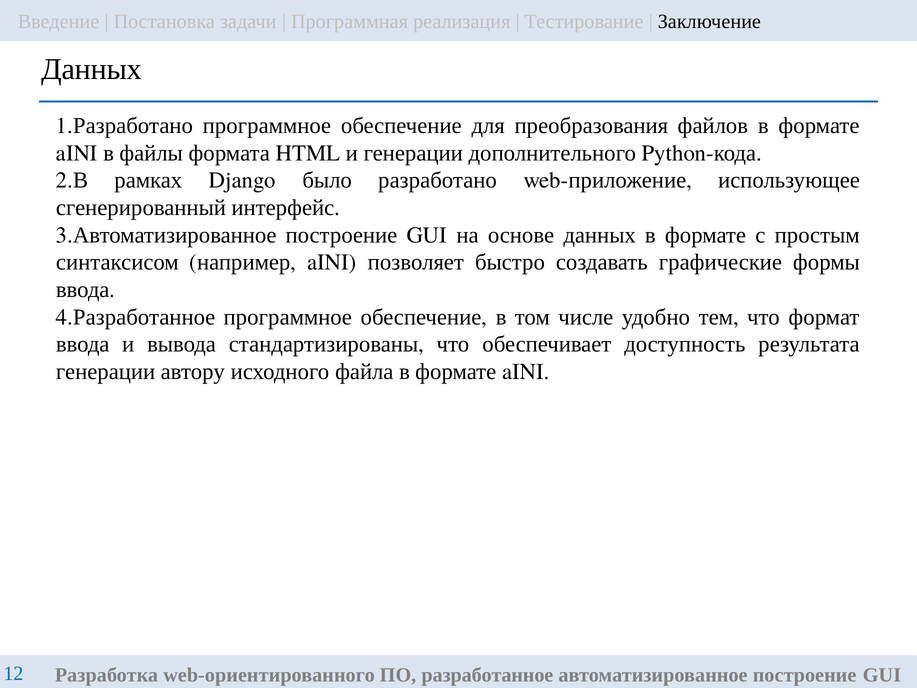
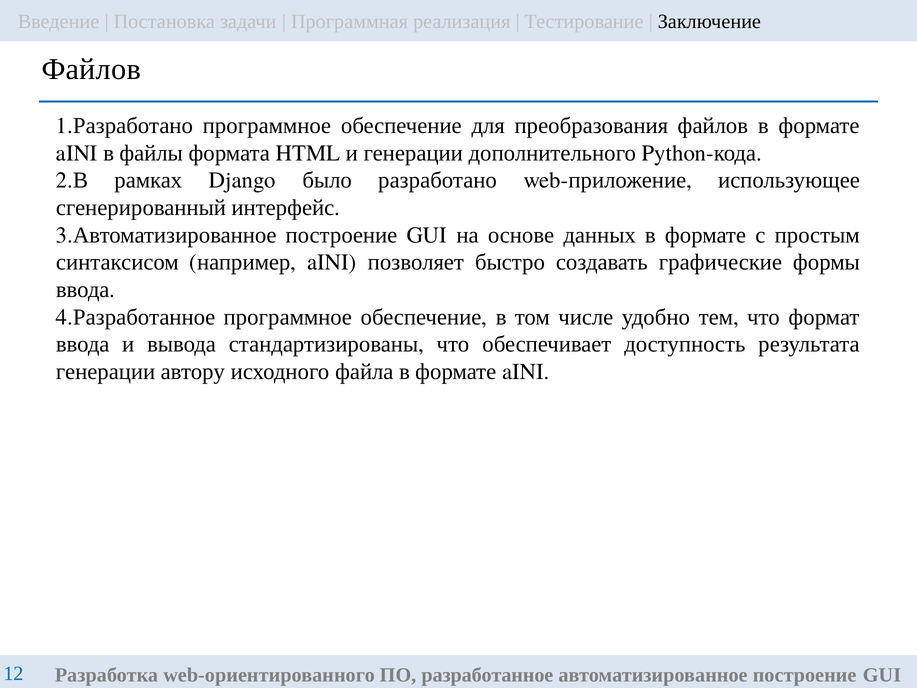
Данных: Данных -> Файлов (91, 69)
